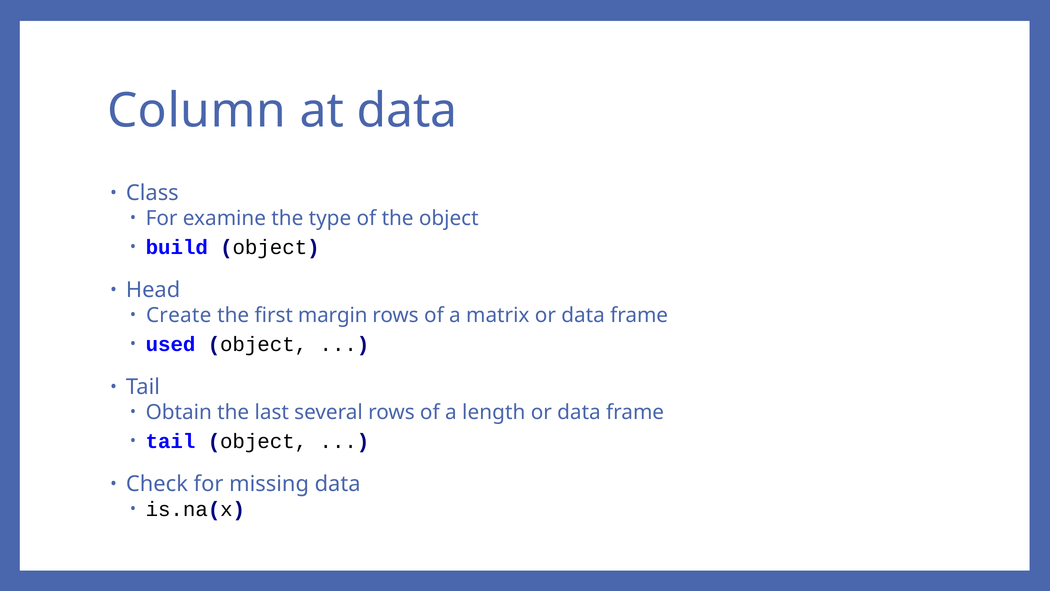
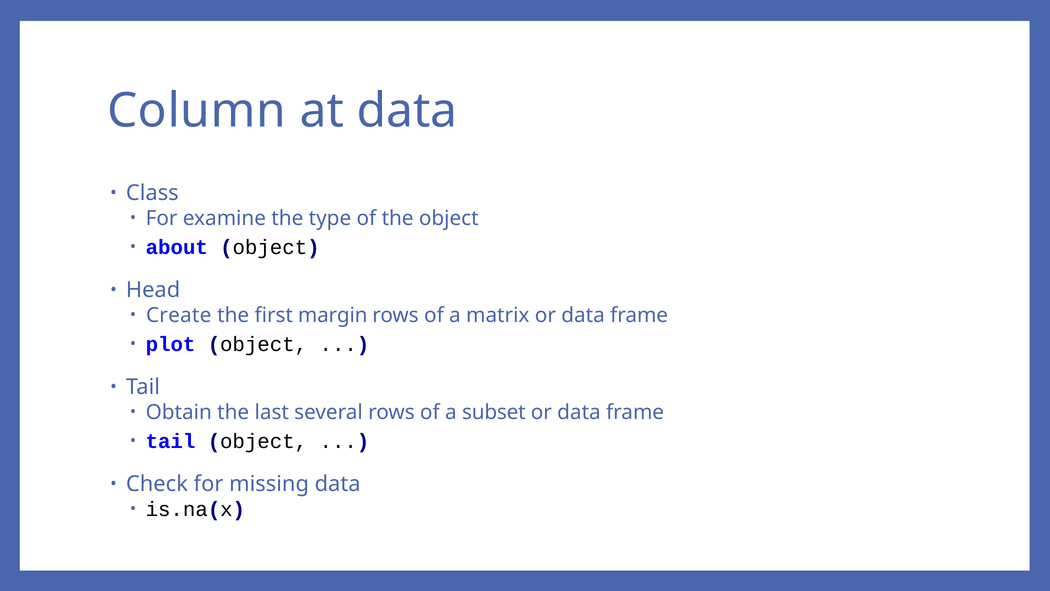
build: build -> about (177, 247)
used: used -> plot (171, 344)
length: length -> subset (494, 412)
